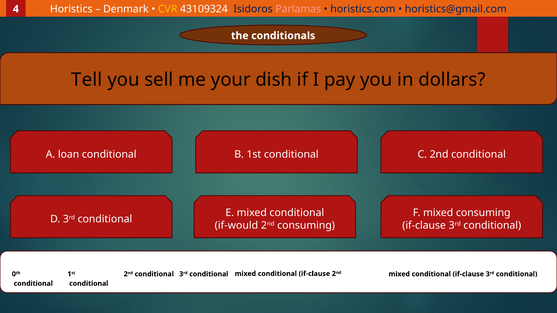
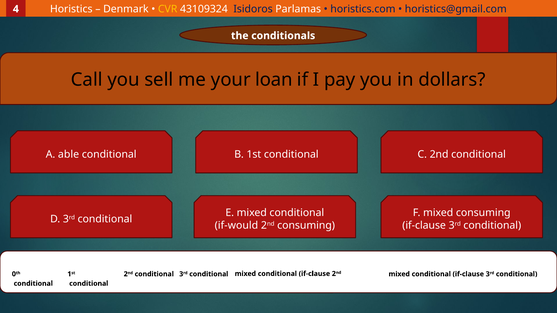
Parlamas colour: pink -> white (298, 9)
Tell: Tell -> Call (87, 80)
dish: dish -> loan (274, 80)
loan: loan -> able (69, 154)
